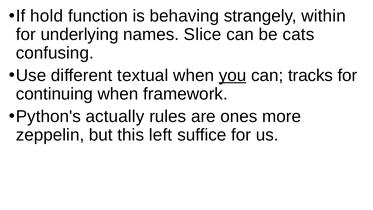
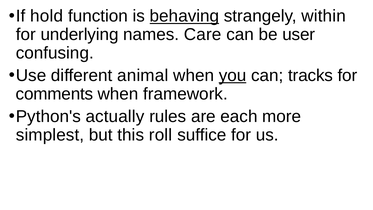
behaving underline: none -> present (184, 16)
Slice: Slice -> Care (203, 35)
cats: cats -> user (299, 35)
textual: textual -> animal (143, 75)
continuing: continuing -> comments (54, 94)
ones: ones -> each (239, 116)
zeppelin: zeppelin -> simplest (50, 135)
left: left -> roll (161, 135)
